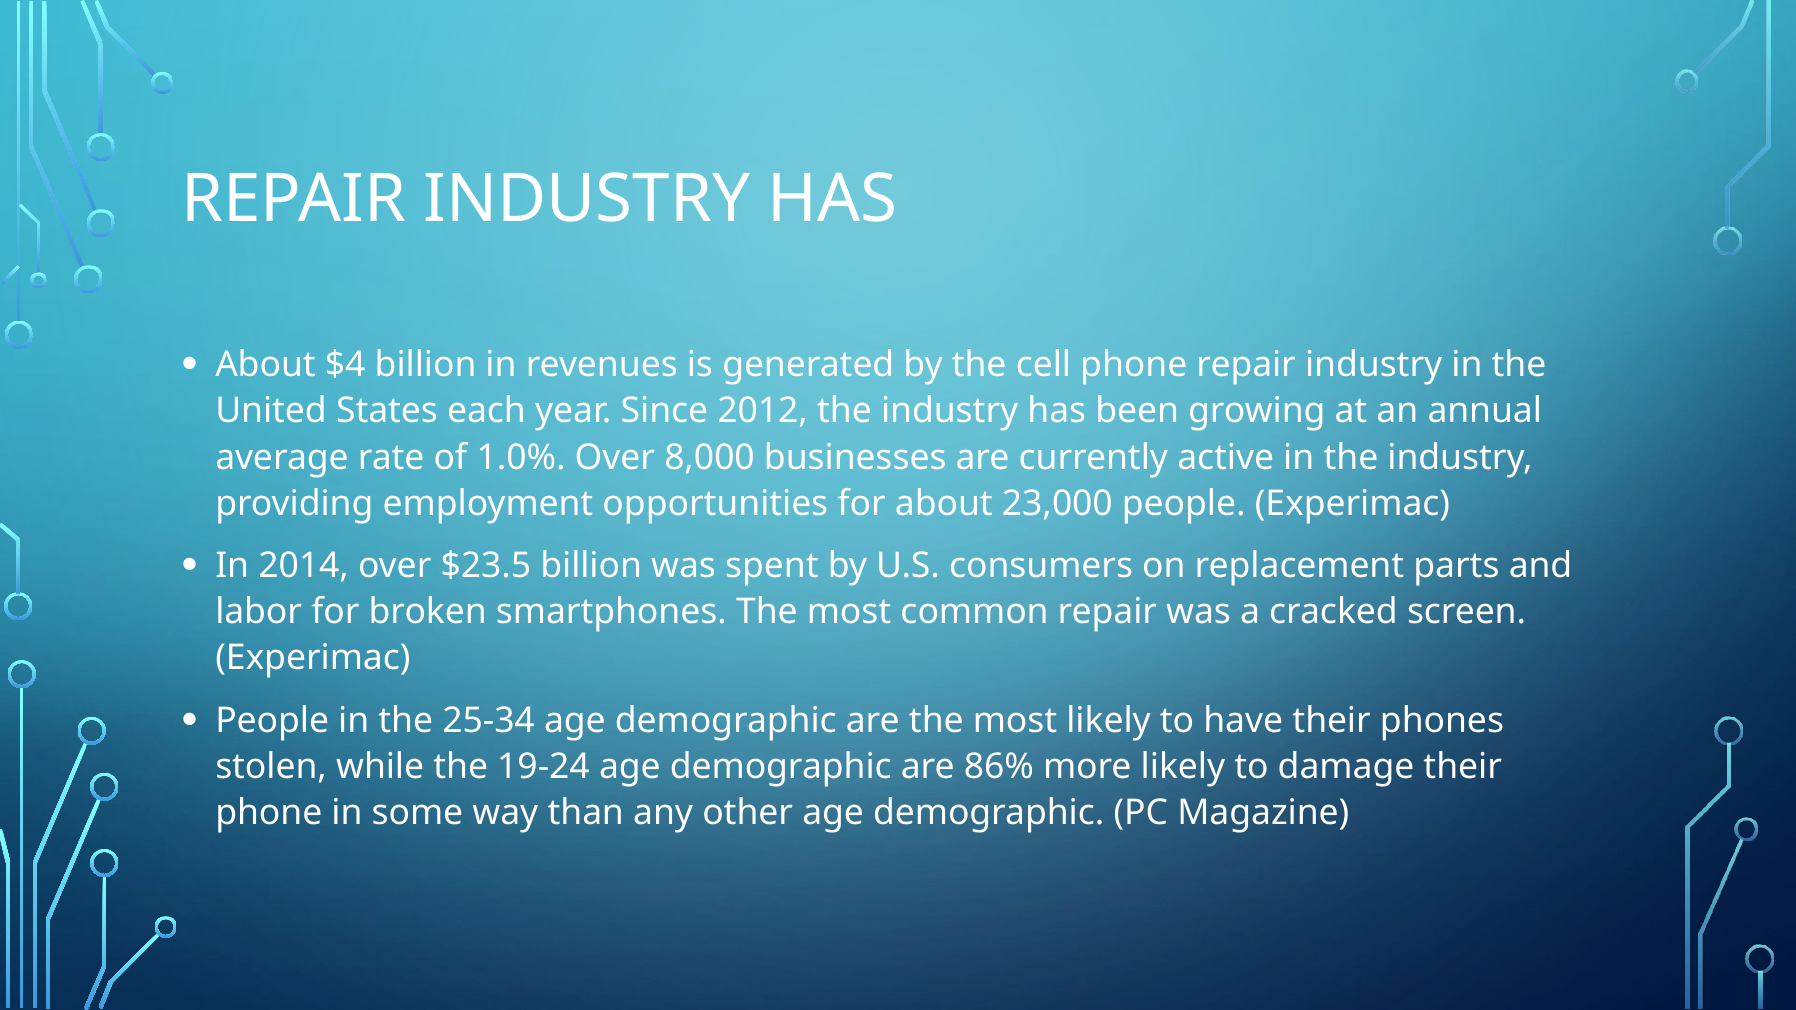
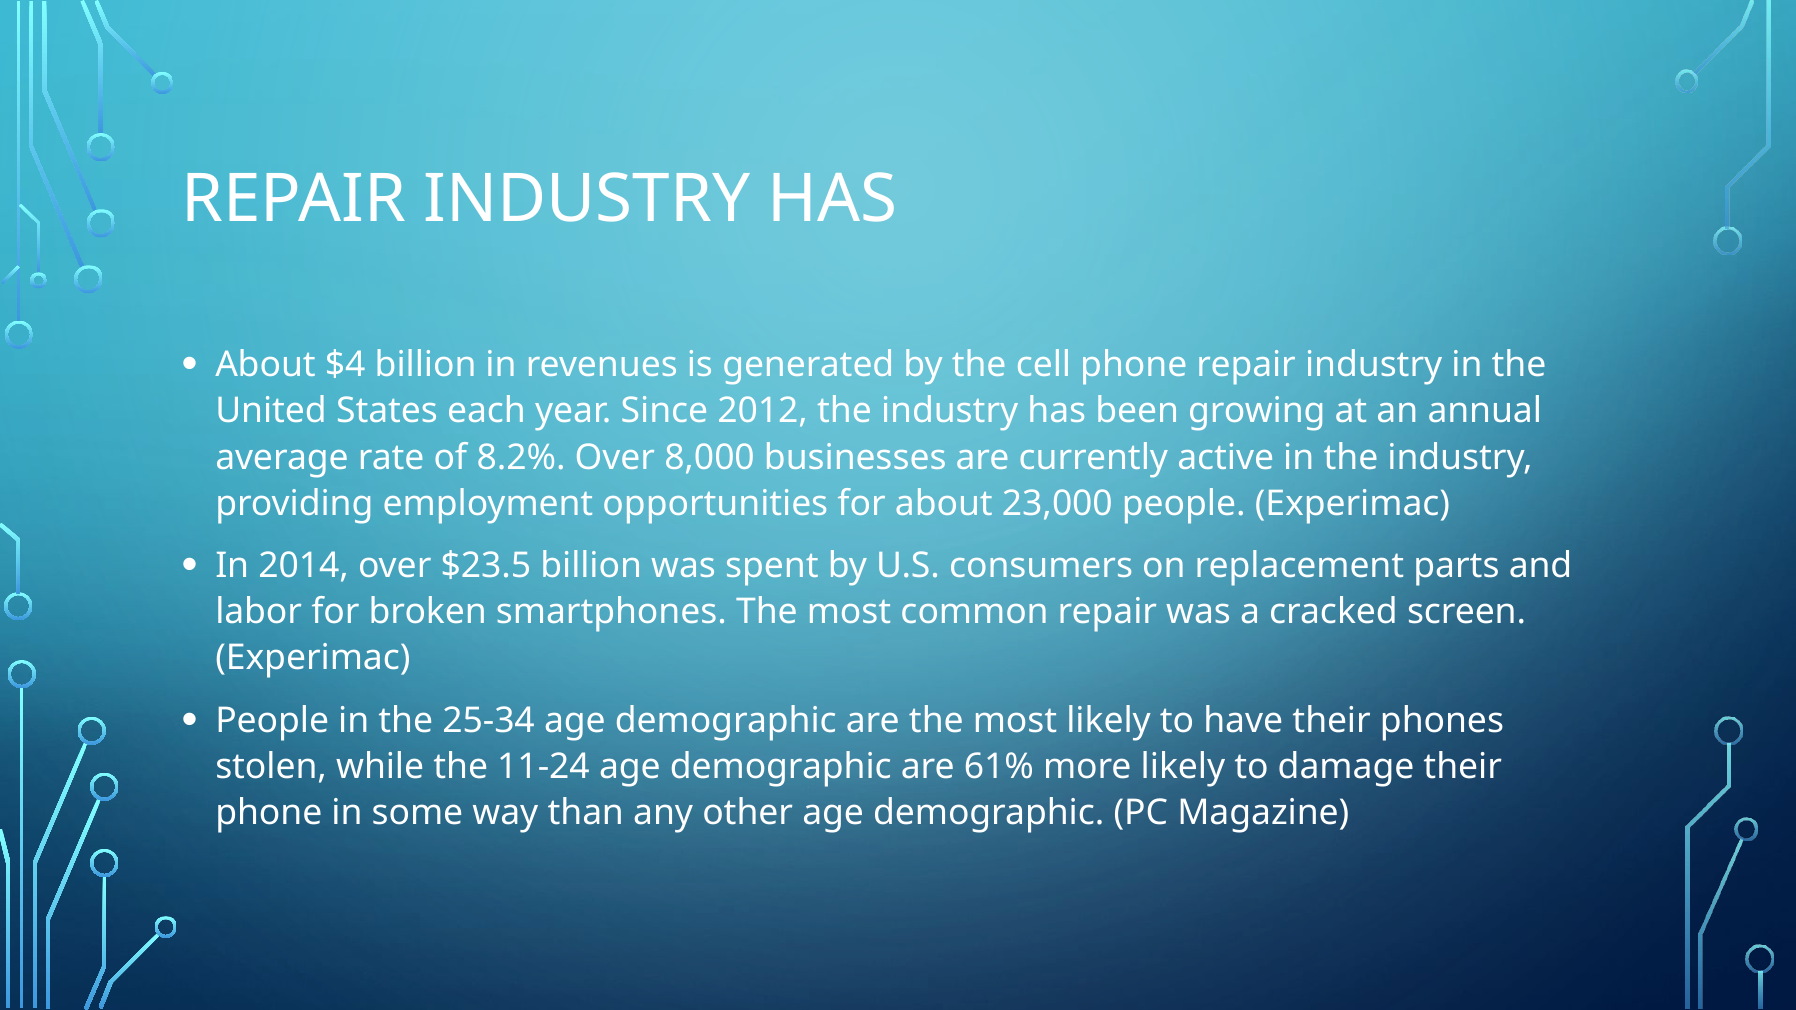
1.0%: 1.0% -> 8.2% (521, 457)
19-24: 19-24 -> 11-24 (543, 767)
86%: 86% -> 61% (999, 767)
